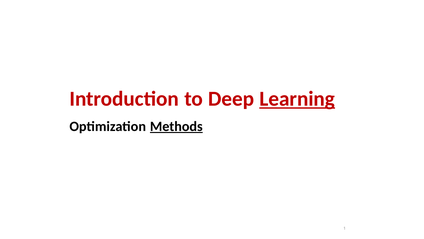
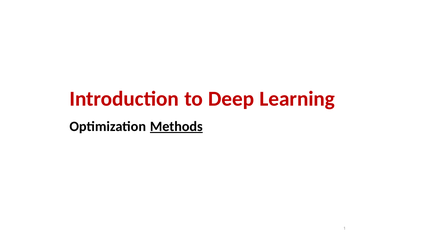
Learning underline: present -> none (297, 99)
